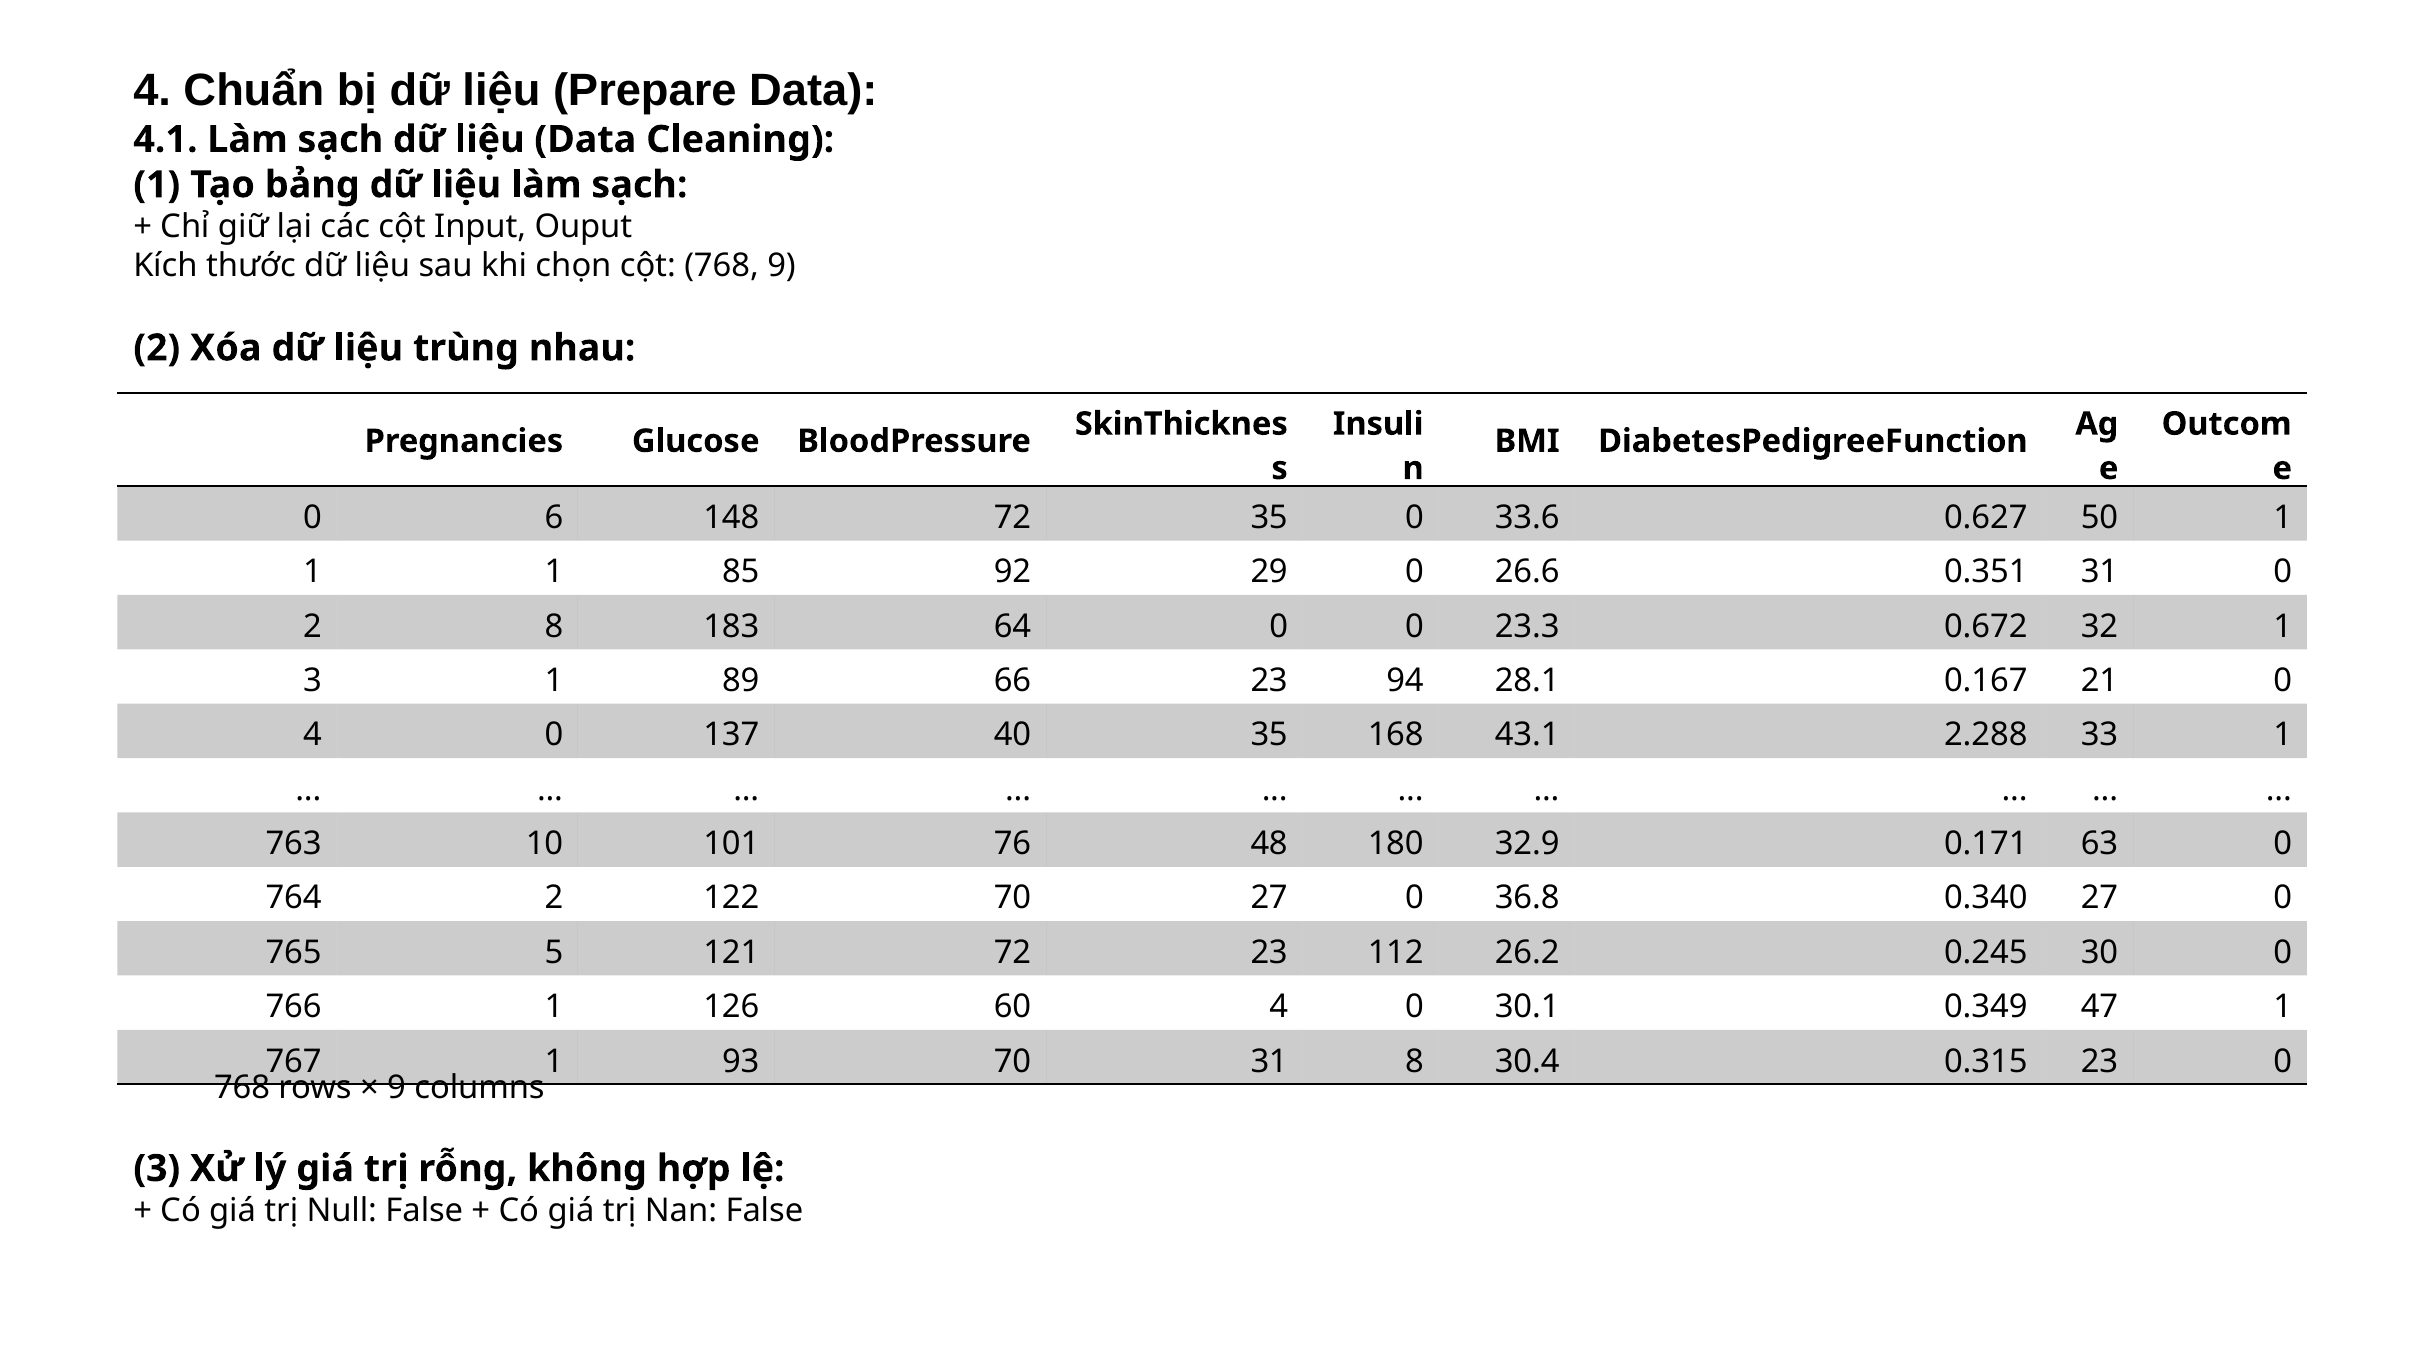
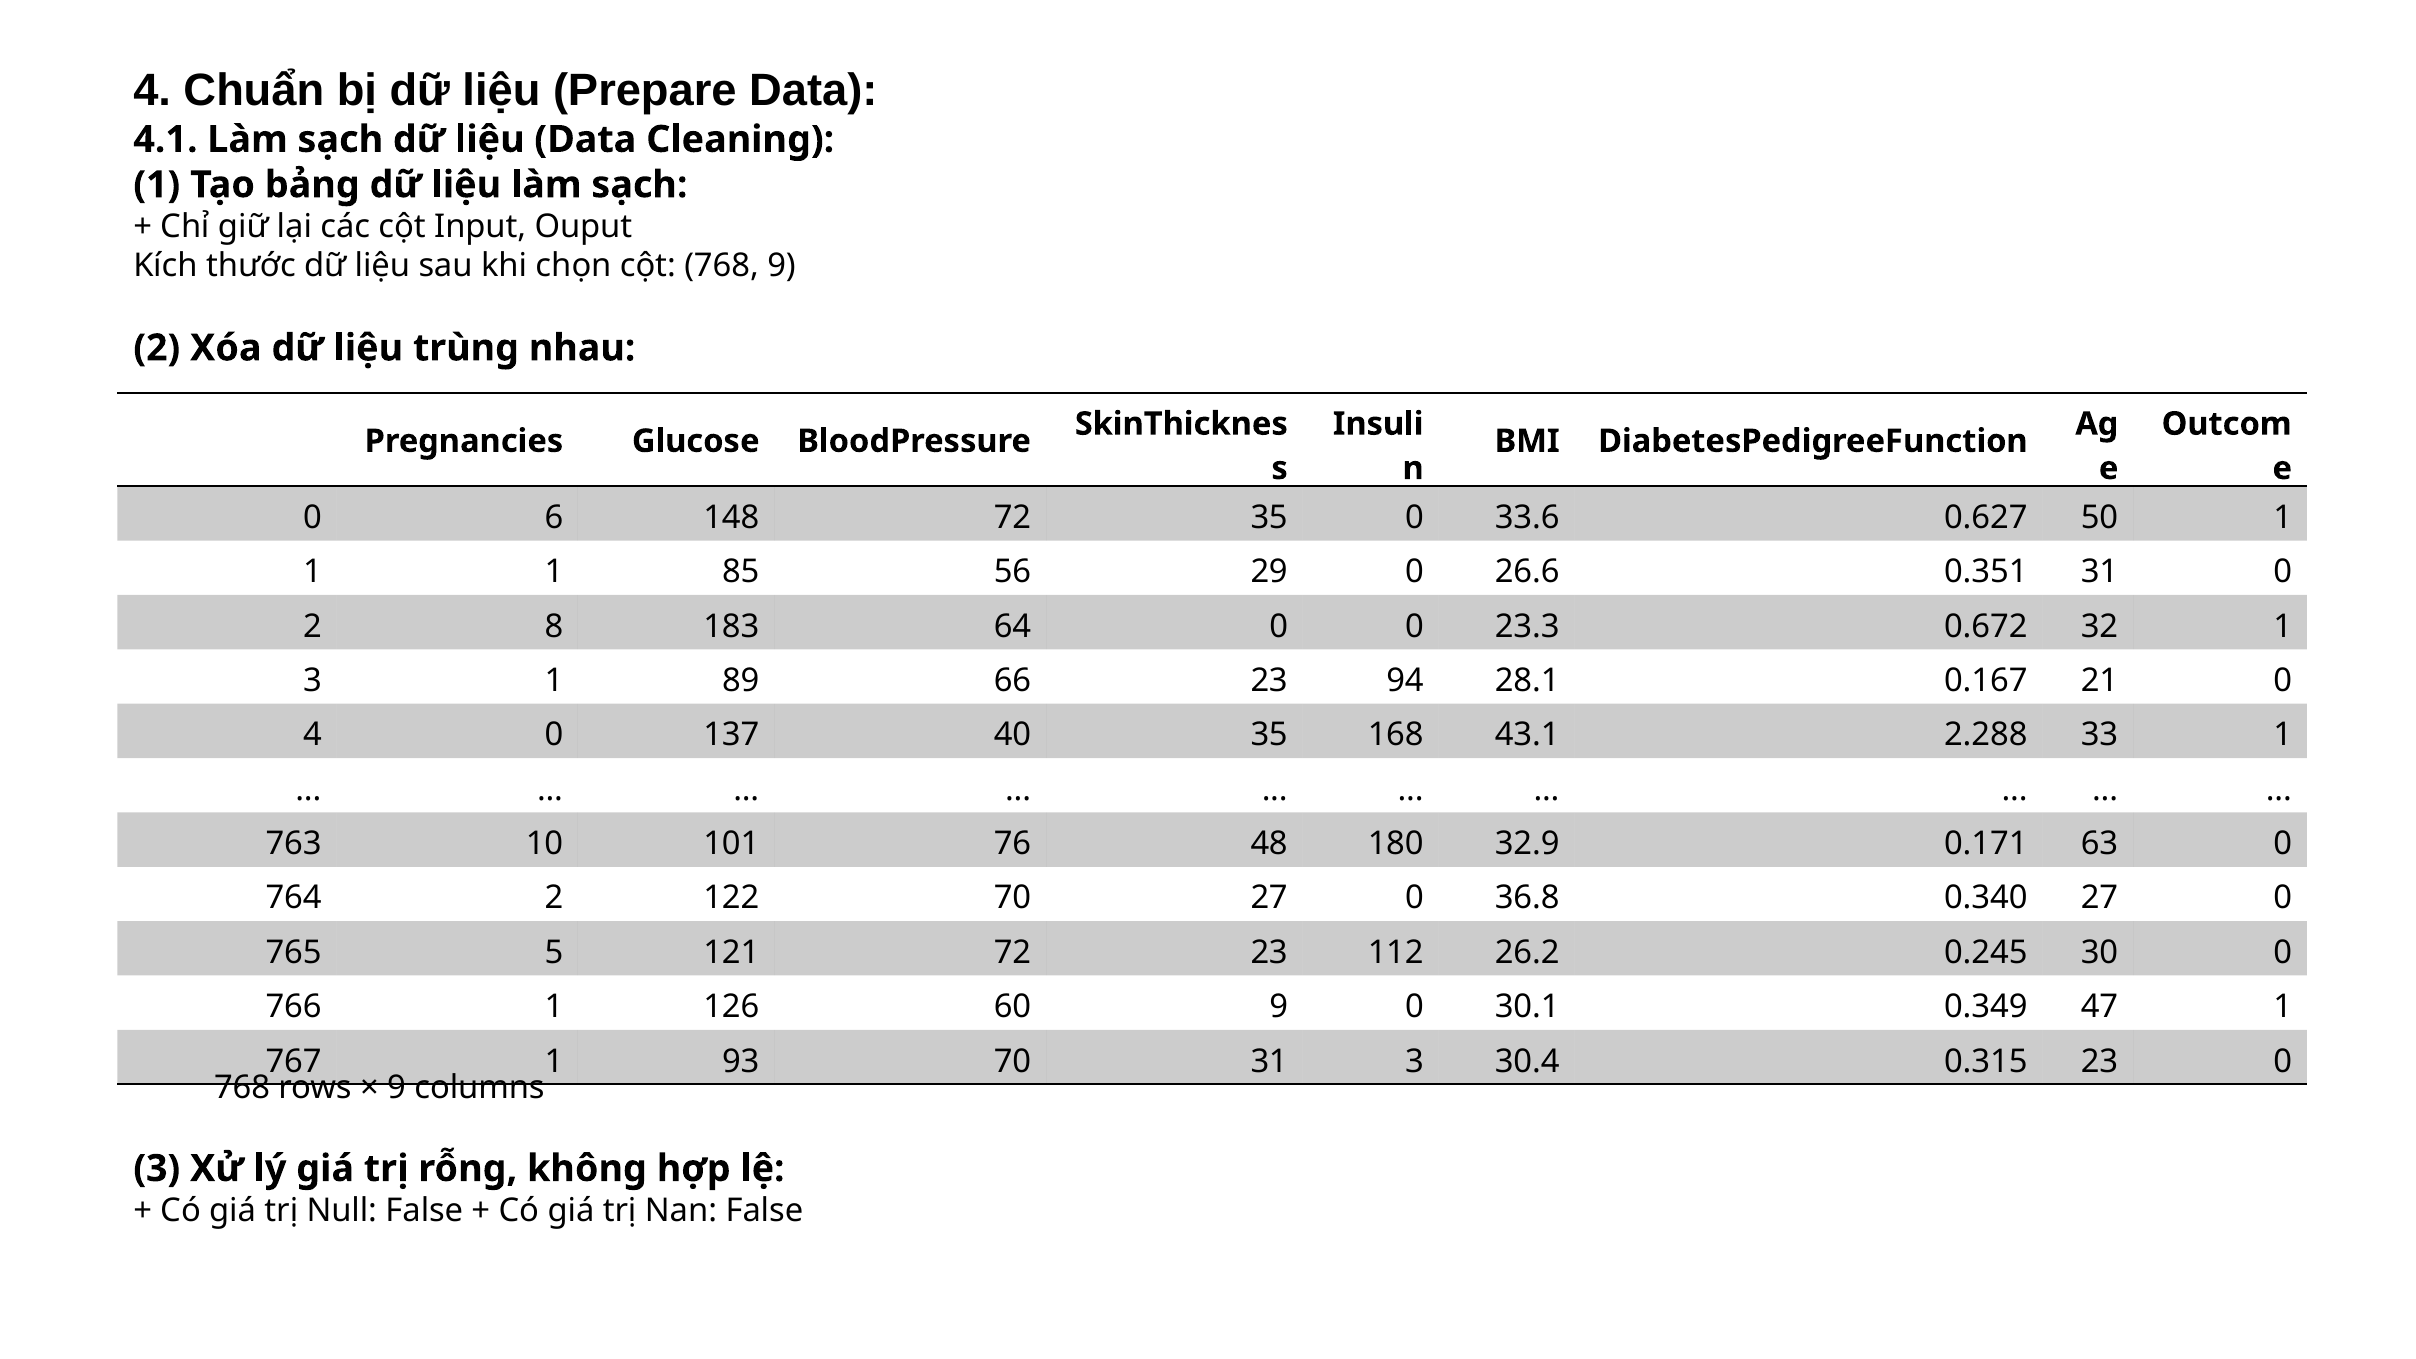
92: 92 -> 56 (1013, 572)
60 4: 4 -> 9 (1279, 1007)
31 8: 8 -> 3 (1415, 1061)
